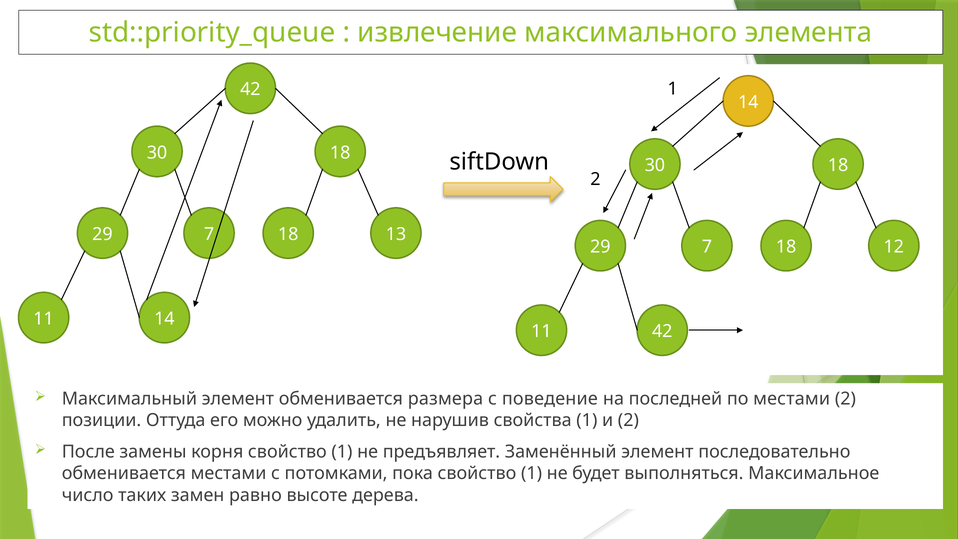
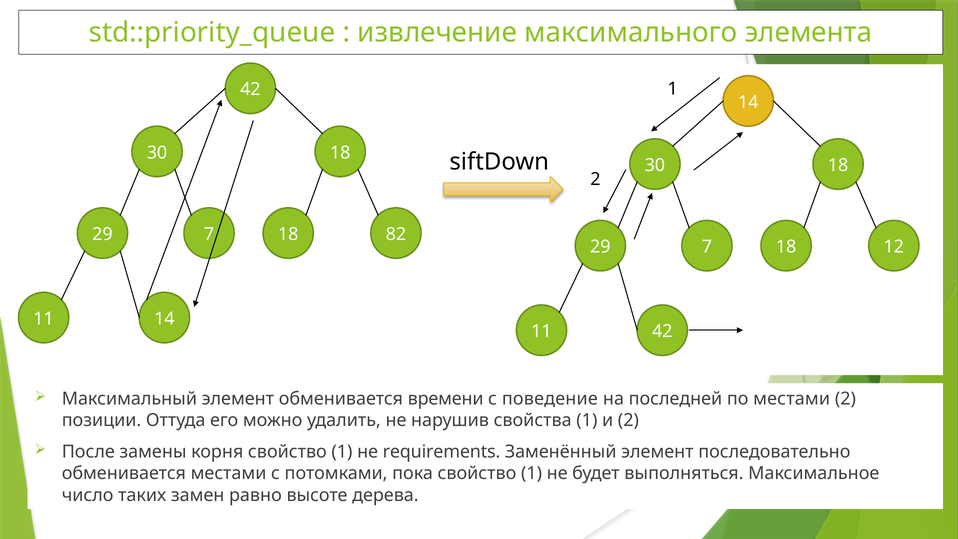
13: 13 -> 82 (396, 234)
размера: размера -> времени (446, 399)
предъявляет: предъявляет -> requirements (442, 452)
